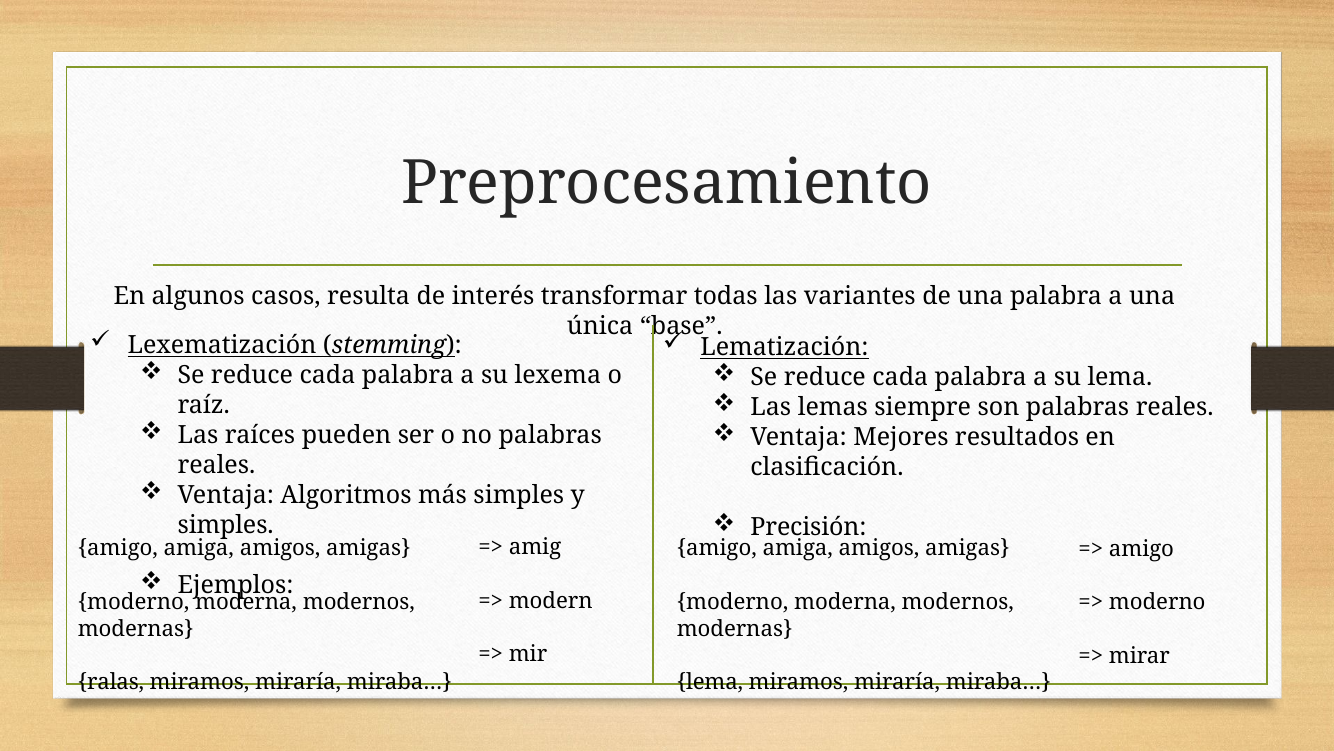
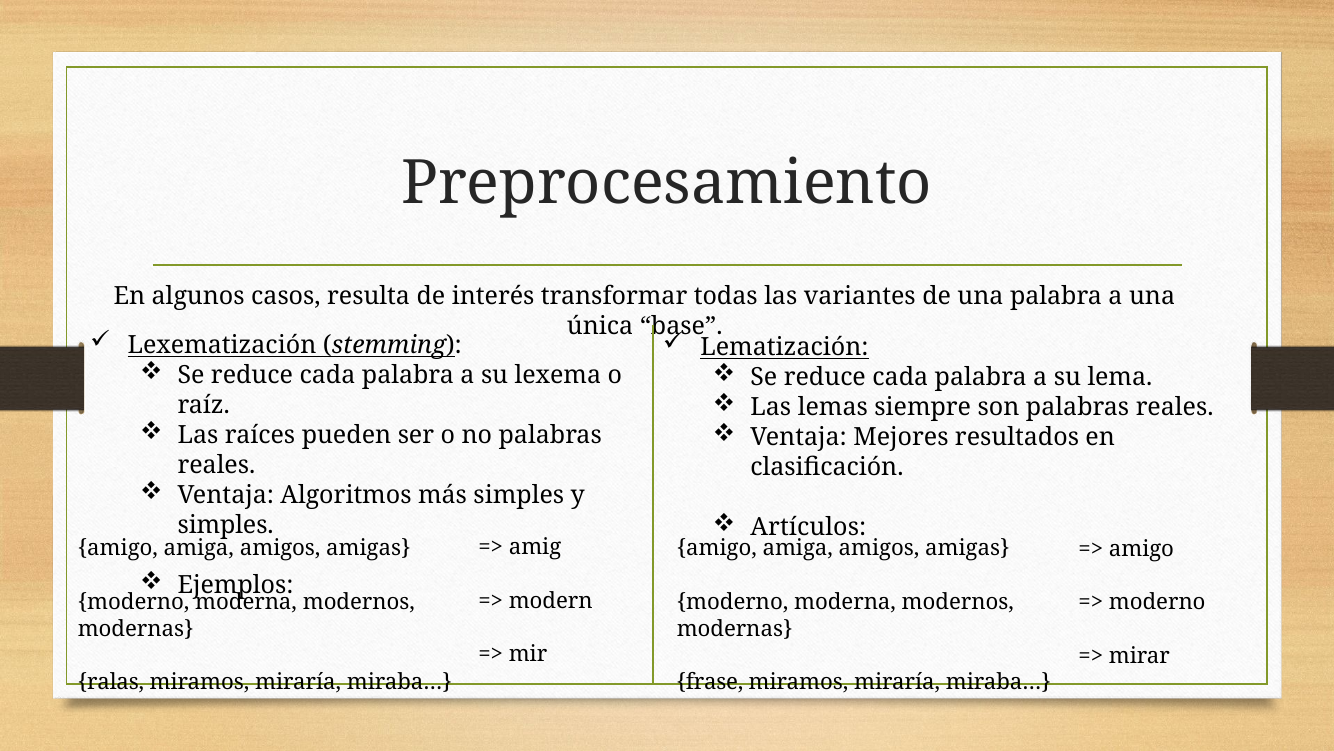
Precisión: Precisión -> Artículos (808, 527)
lema: lema -> frase (710, 681)
